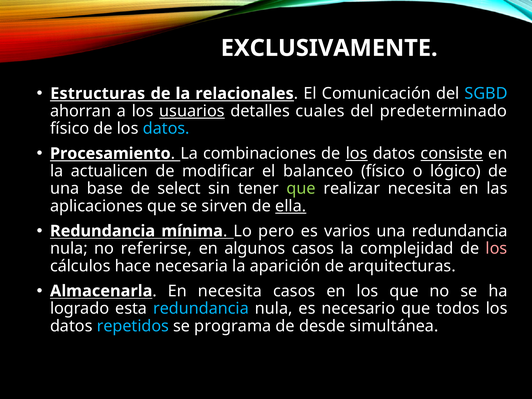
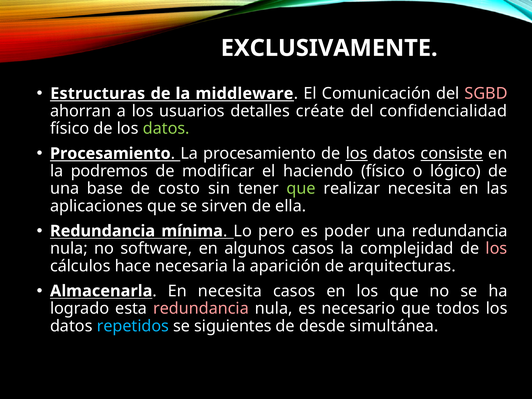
relacionales: relacionales -> middleware (244, 94)
SGBD colour: light blue -> pink (486, 94)
usuarios underline: present -> none (192, 111)
cuales: cuales -> créate (320, 111)
predeterminado: predeterminado -> confidencialidad (443, 111)
datos colour: light blue -> light green (166, 129)
La combinaciones: combinaciones -> procesamiento (260, 154)
actualicen: actualicen -> podremos (109, 171)
balanceo: balanceo -> haciendo (318, 171)
select: select -> costo (179, 189)
ella underline: present -> none (291, 206)
varios: varios -> poder (347, 231)
referirse: referirse -> software (156, 249)
redundancia colour: light blue -> pink (201, 309)
programa: programa -> siguientes (233, 326)
